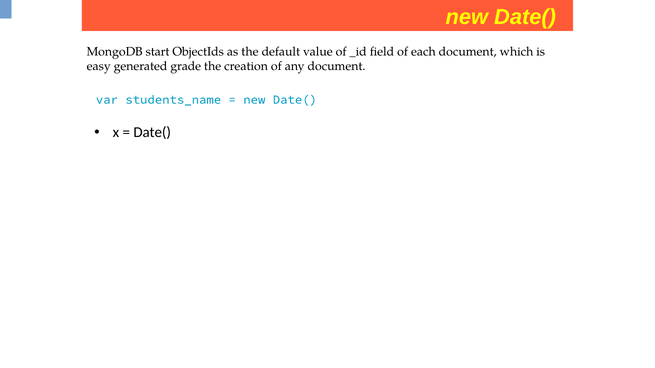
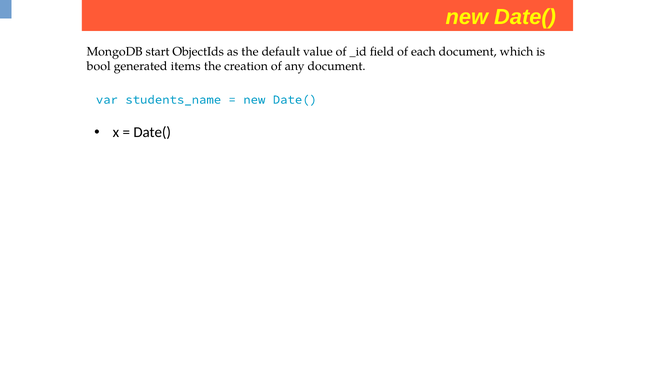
easy: easy -> bool (99, 66)
grade: grade -> items (186, 66)
